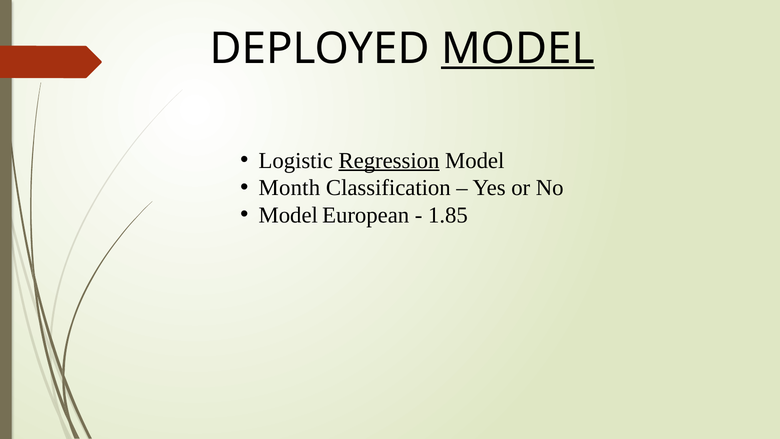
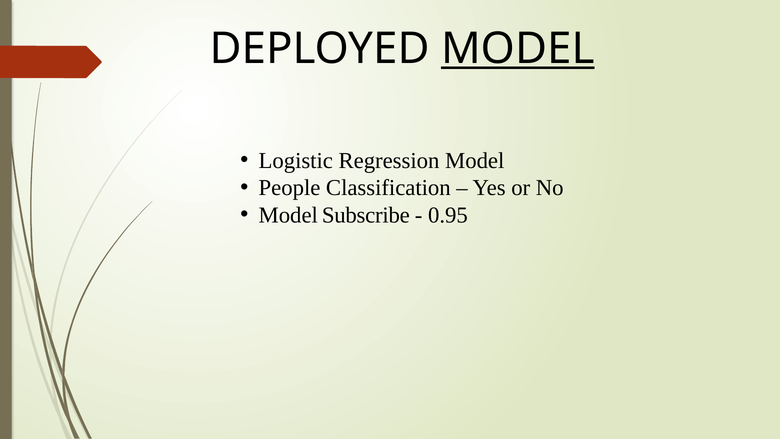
Regression underline: present -> none (389, 160)
Month: Month -> People (289, 188)
European: European -> Subscribe (366, 215)
1.85: 1.85 -> 0.95 (448, 215)
